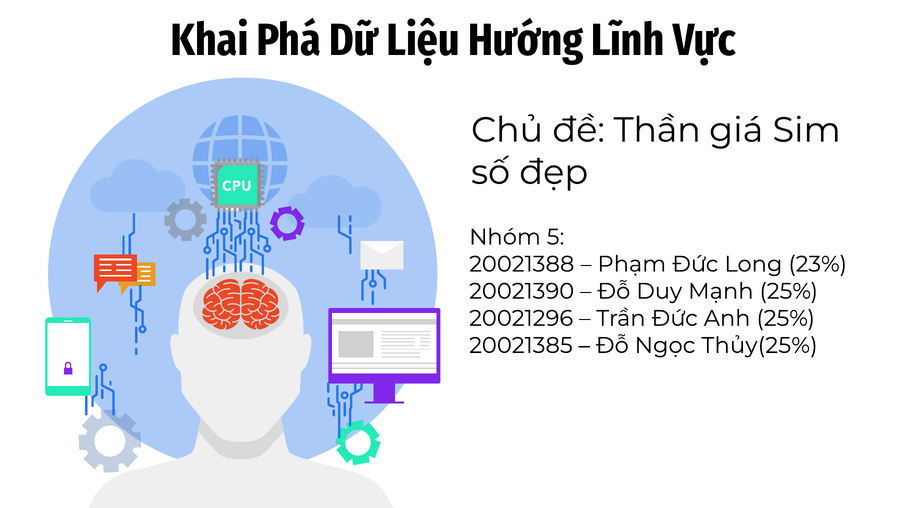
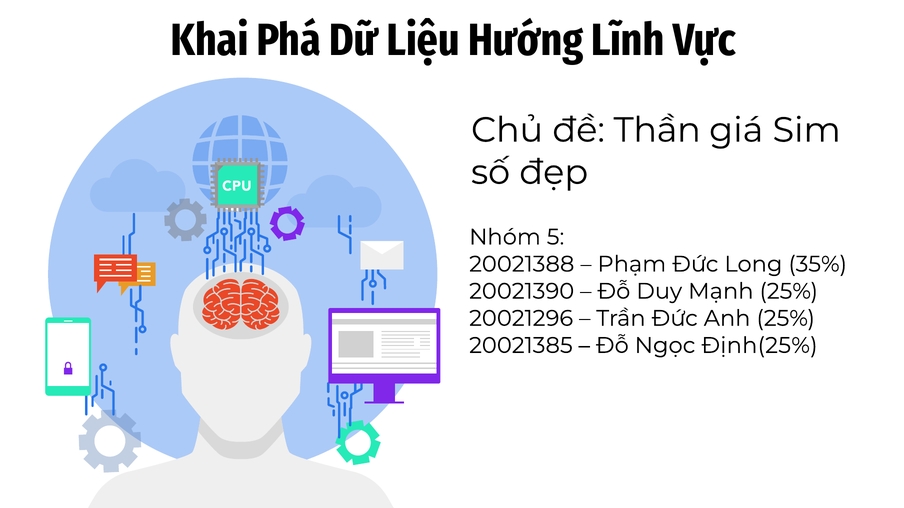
23%: 23% -> 35% (818, 264)
Thủy(25%: Thủy(25% -> Định(25% (759, 346)
